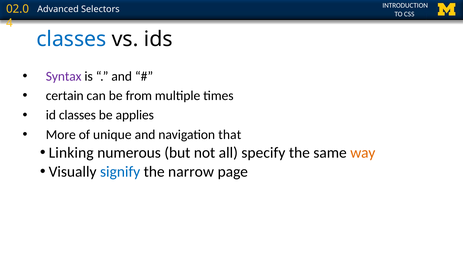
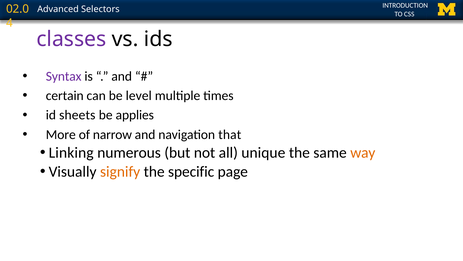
classes colour: blue -> purple (71, 39)
from: from -> level (139, 95)
id classes: classes -> sheets (77, 115)
unique: unique -> narrow (112, 134)
specify: specify -> unique (263, 152)
signify colour: blue -> orange (120, 171)
narrow: narrow -> specific (191, 171)
